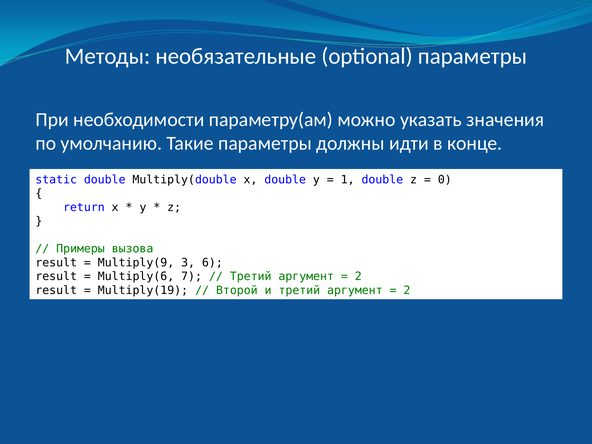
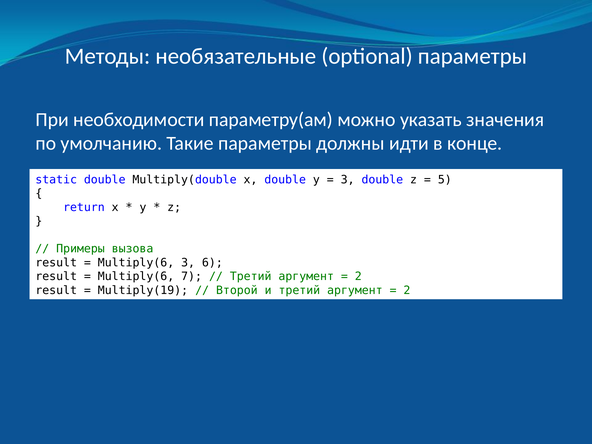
1: 1 -> 3 (348, 180)
0: 0 -> 5 (445, 180)
Multiply(9: Multiply(9 -> Multiply(6 (136, 263)
